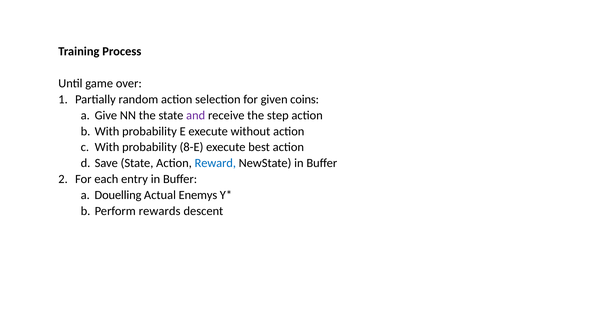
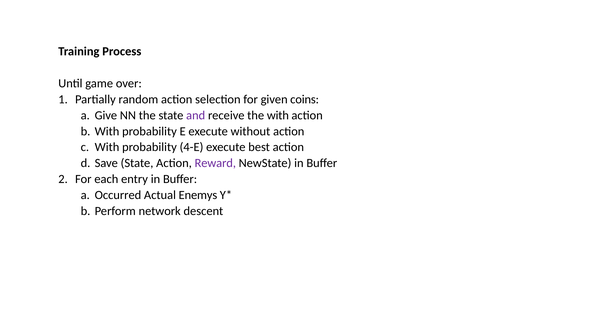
the step: step -> with (278, 115)
8-E: 8-E -> 4-E (191, 147)
Reward colour: blue -> purple (215, 163)
Douelling: Douelling -> Occurred (118, 195)
rewards: rewards -> network (160, 211)
